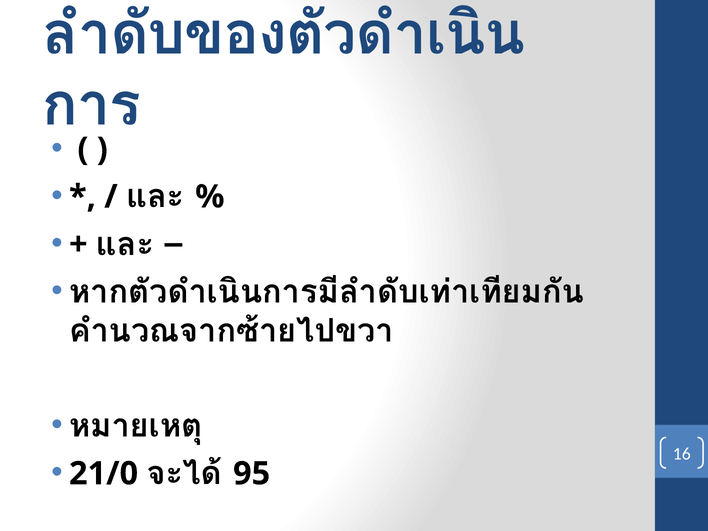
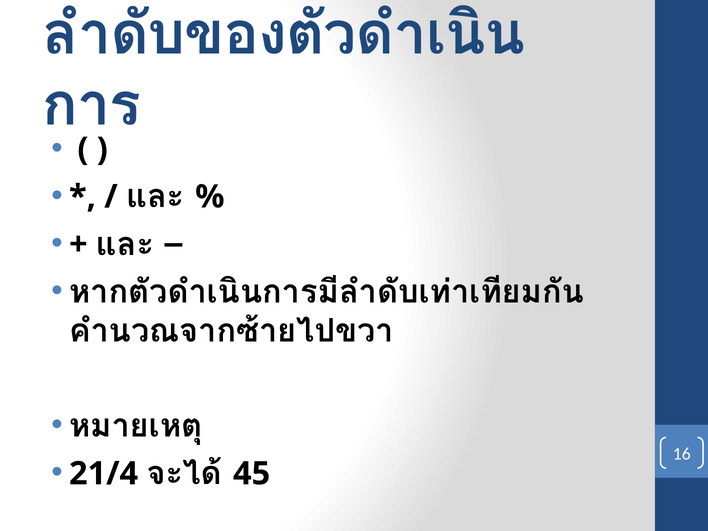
21/0: 21/0 -> 21/4 (104, 474)
95: 95 -> 45 (252, 474)
